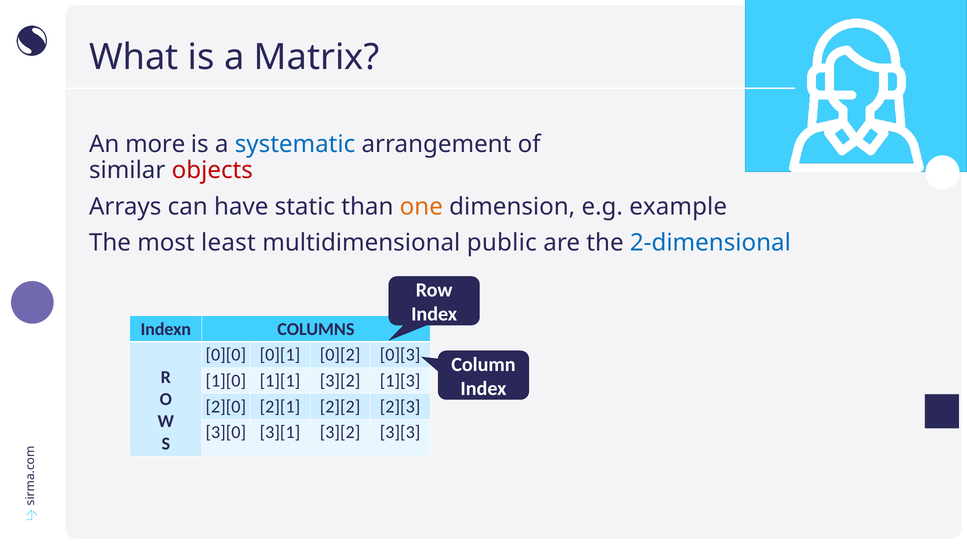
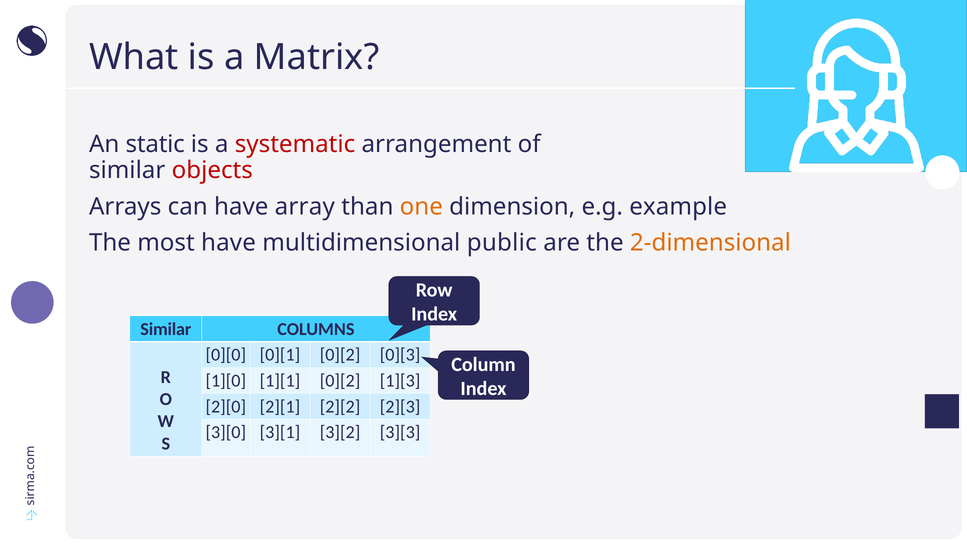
more: more -> static (155, 144)
systematic colour: blue -> red (295, 144)
static: static -> array (305, 207)
most least: least -> have (228, 243)
2-dimensional colour: blue -> orange (710, 243)
Indexn: Indexn -> Similar (166, 329)
1][1 3][2: 3][2 -> 0][2 (340, 381)
